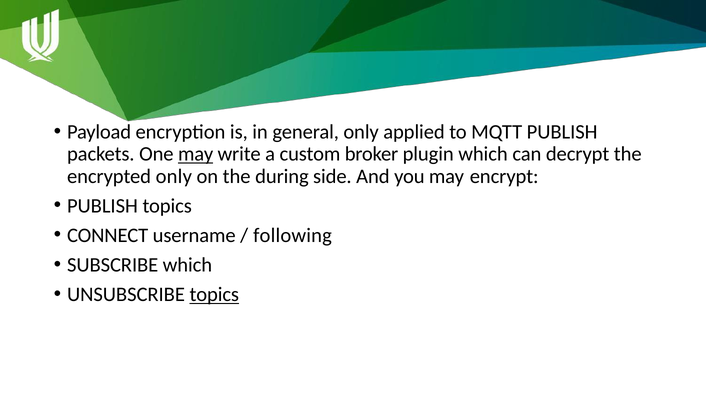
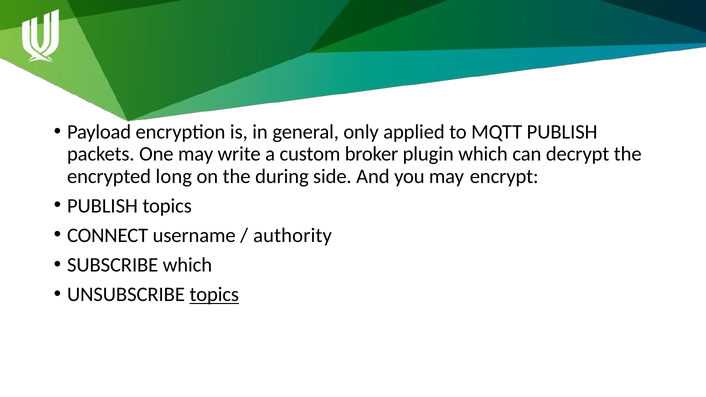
may underline: present -> none (196, 154)
encrypted only: only -> long (174, 176)
following: following -> authority (293, 235)
